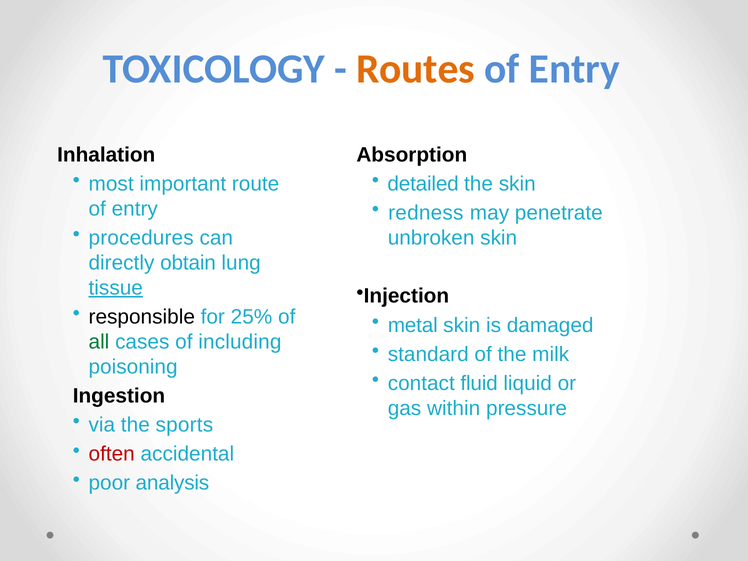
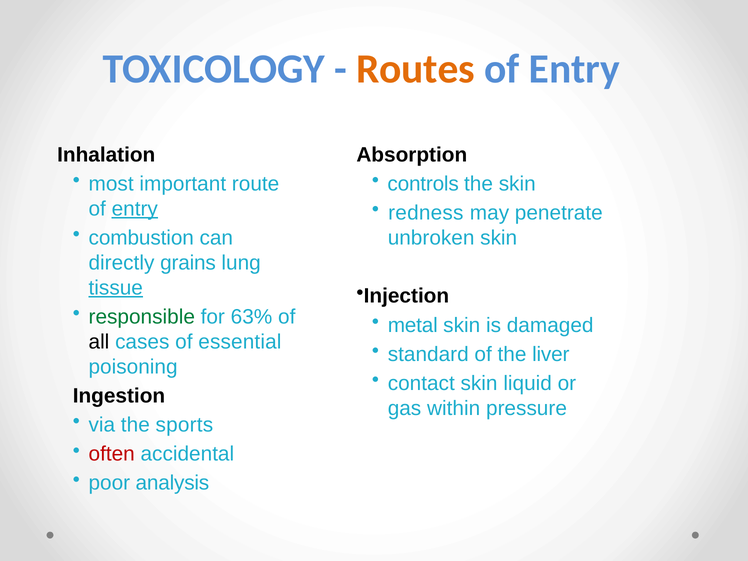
detailed: detailed -> controls (423, 184)
entry underline: none -> present (135, 209)
procedures: procedures -> combustion (141, 238)
obtain: obtain -> grains (188, 263)
responsible colour: black -> green (142, 317)
25%: 25% -> 63% (251, 317)
all colour: green -> black (99, 342)
including: including -> essential (240, 342)
milk: milk -> liver (551, 354)
contact fluid: fluid -> skin (479, 383)
